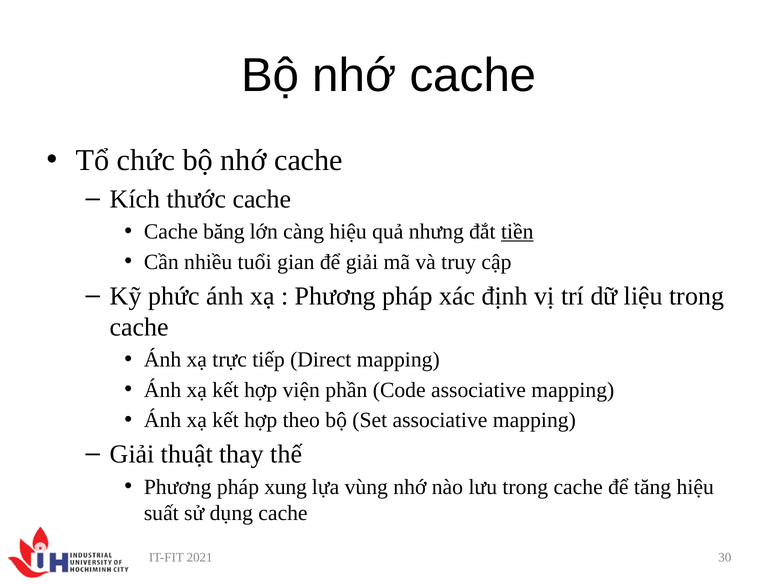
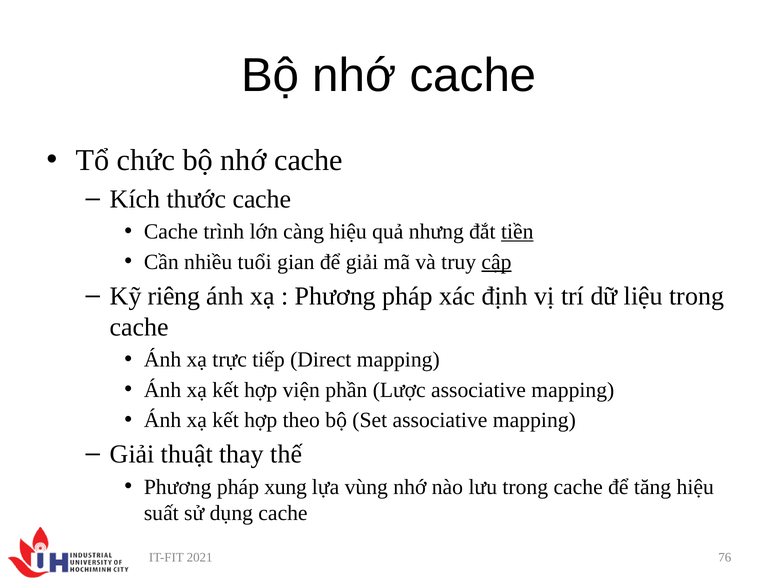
băng: băng -> trình (224, 231)
cập underline: none -> present (496, 262)
phức: phức -> riêng (174, 296)
Code: Code -> Lược (399, 390)
30: 30 -> 76 (725, 557)
